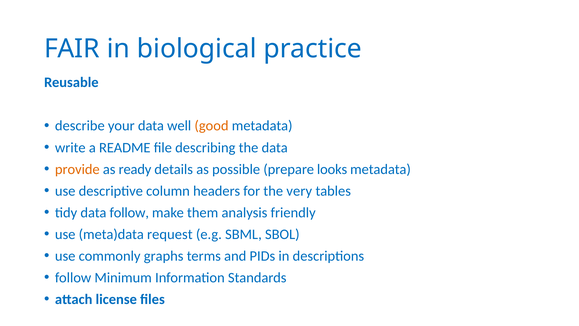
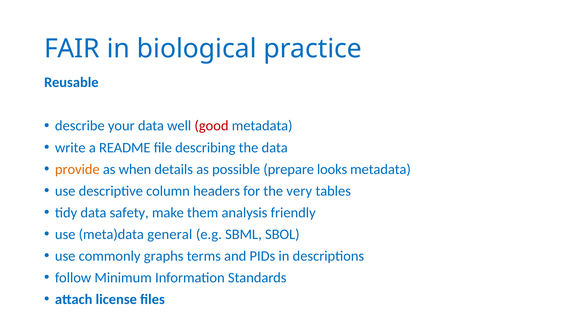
good colour: orange -> red (211, 126)
ready: ready -> when (135, 169)
data follow: follow -> safety (129, 212)
request: request -> general (170, 234)
